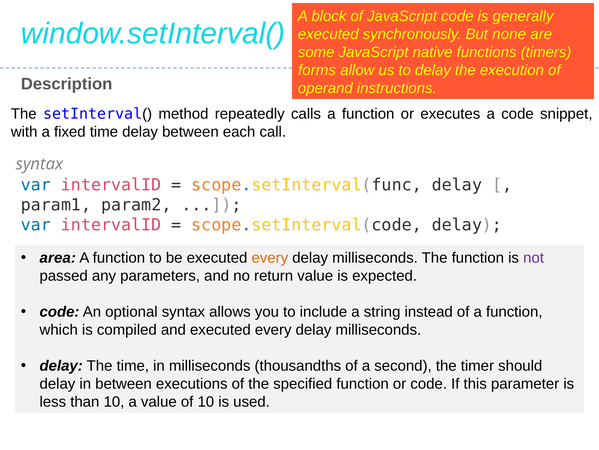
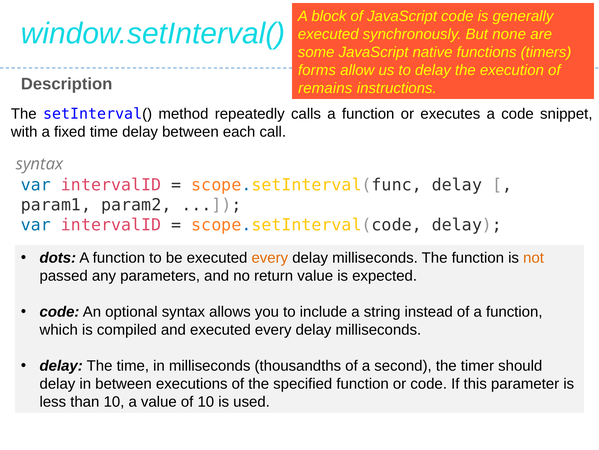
operand: operand -> remains (325, 88)
area: area -> dots (58, 258)
not colour: purple -> orange (534, 258)
